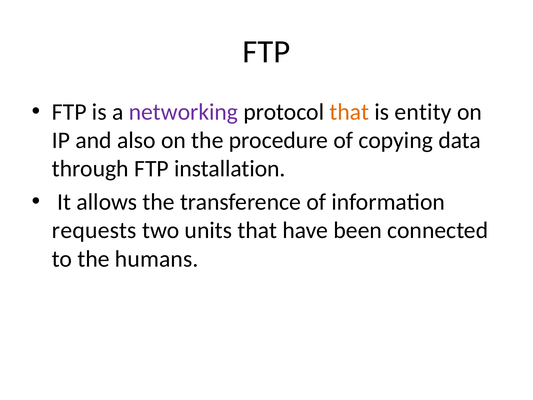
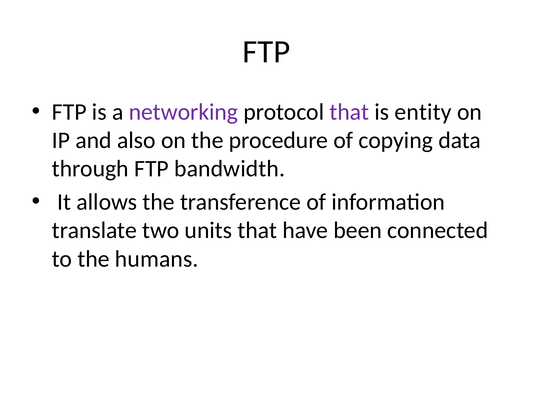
that colour: orange -> purple (349, 112)
installation: installation -> bandwidth (230, 169)
requests: requests -> translate (94, 230)
